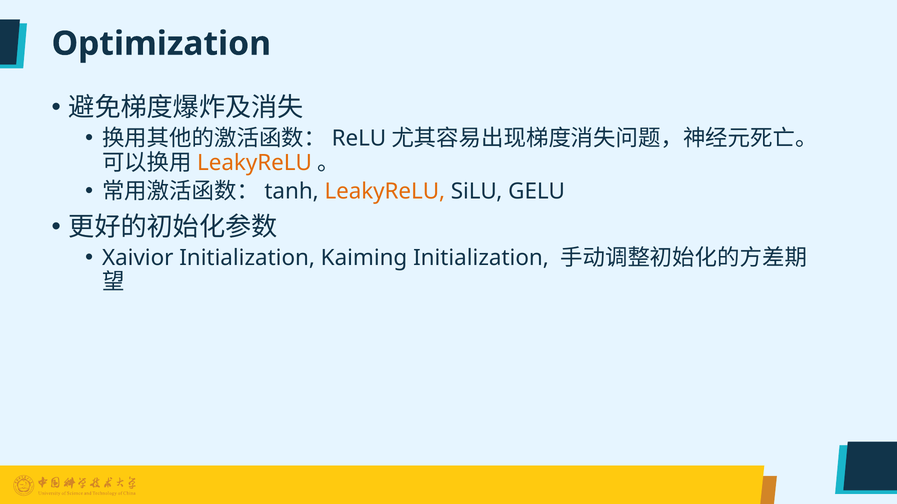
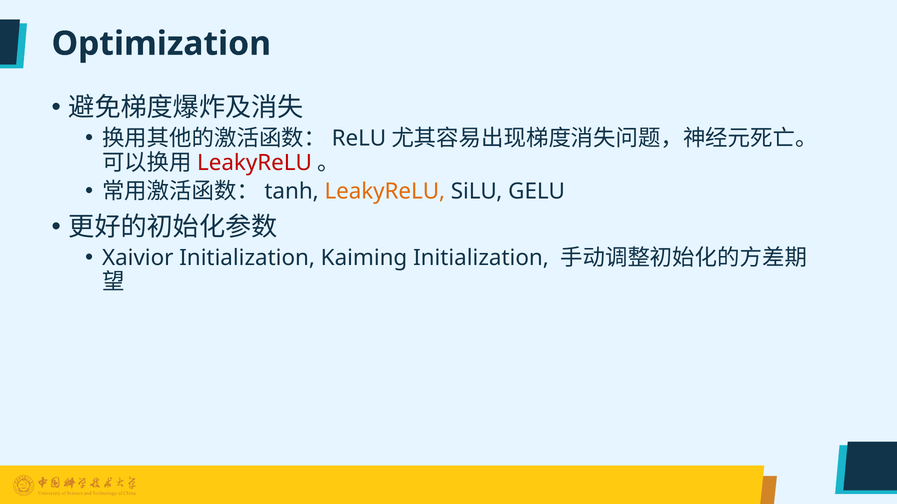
LeakyReLU colour: orange -> red (255, 163)
